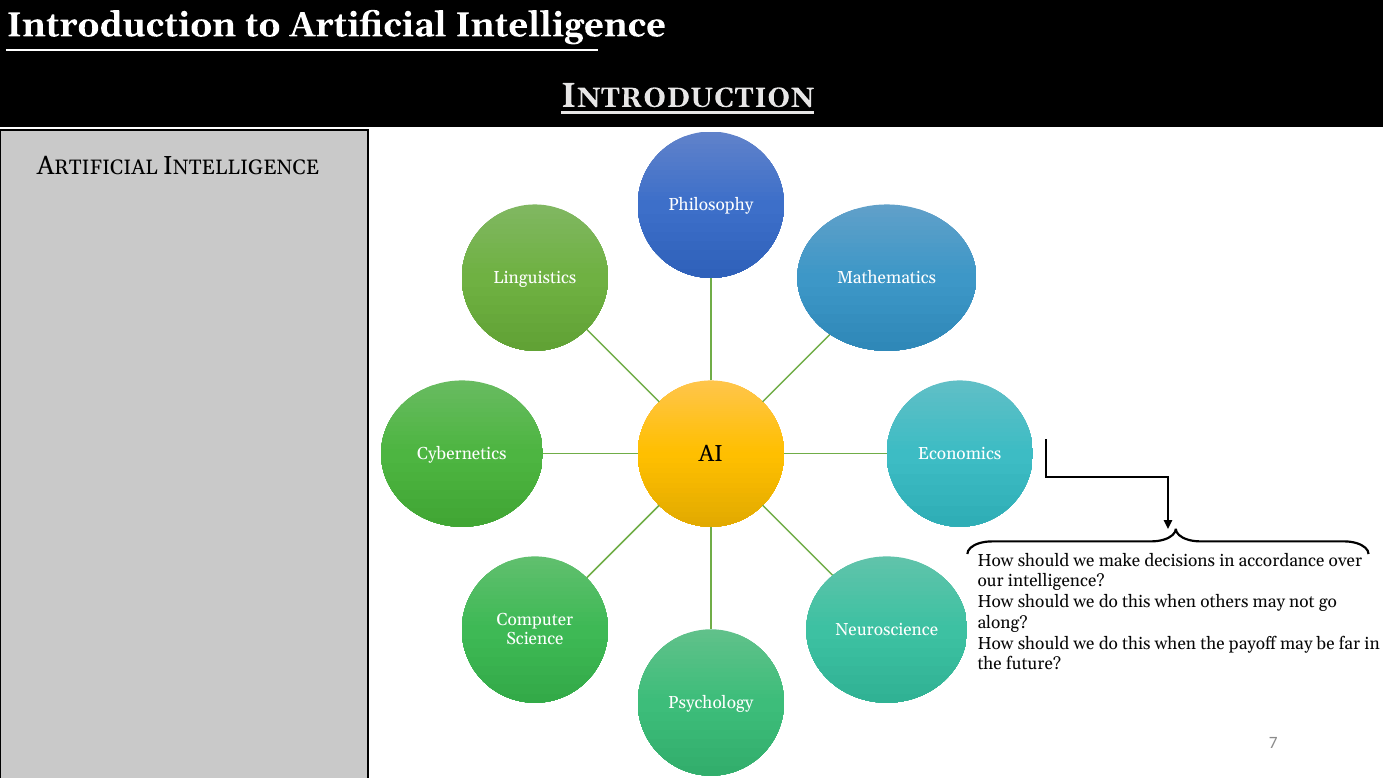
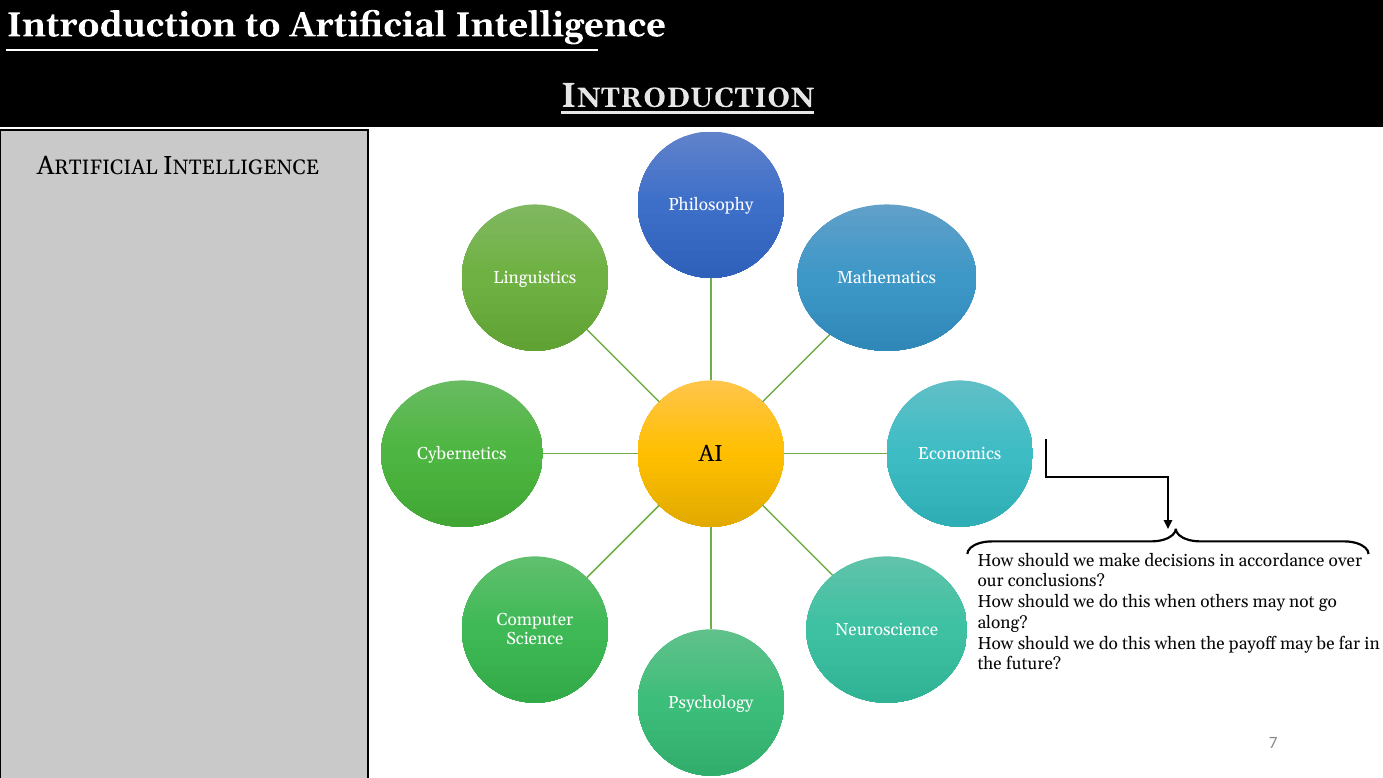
our intelligence: intelligence -> conclusions (1056, 581)
